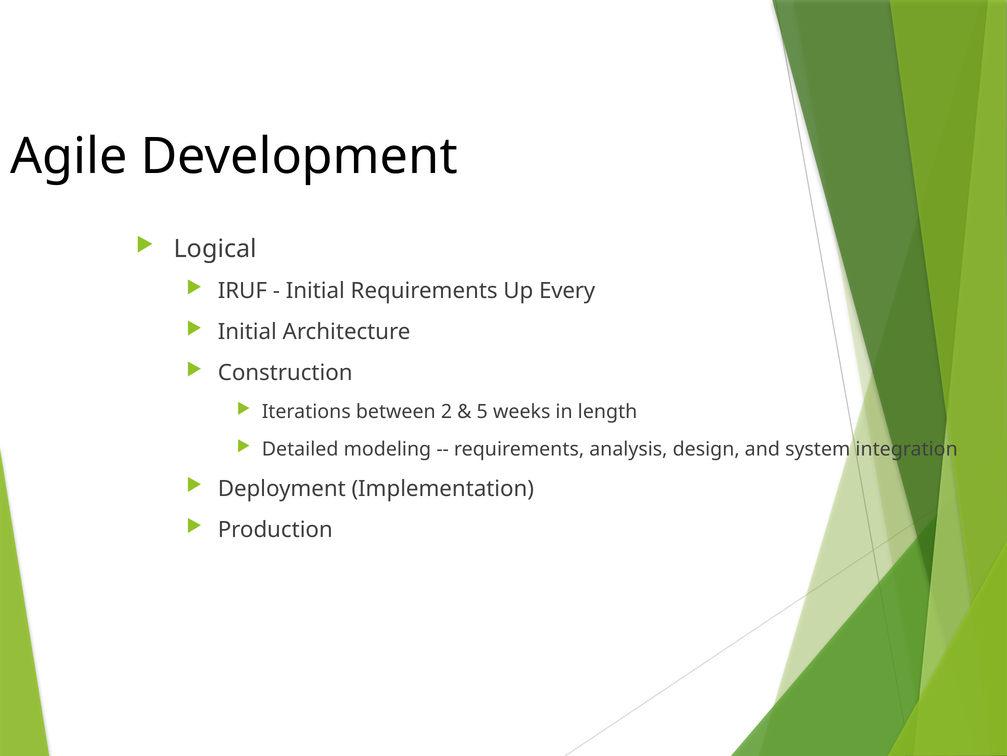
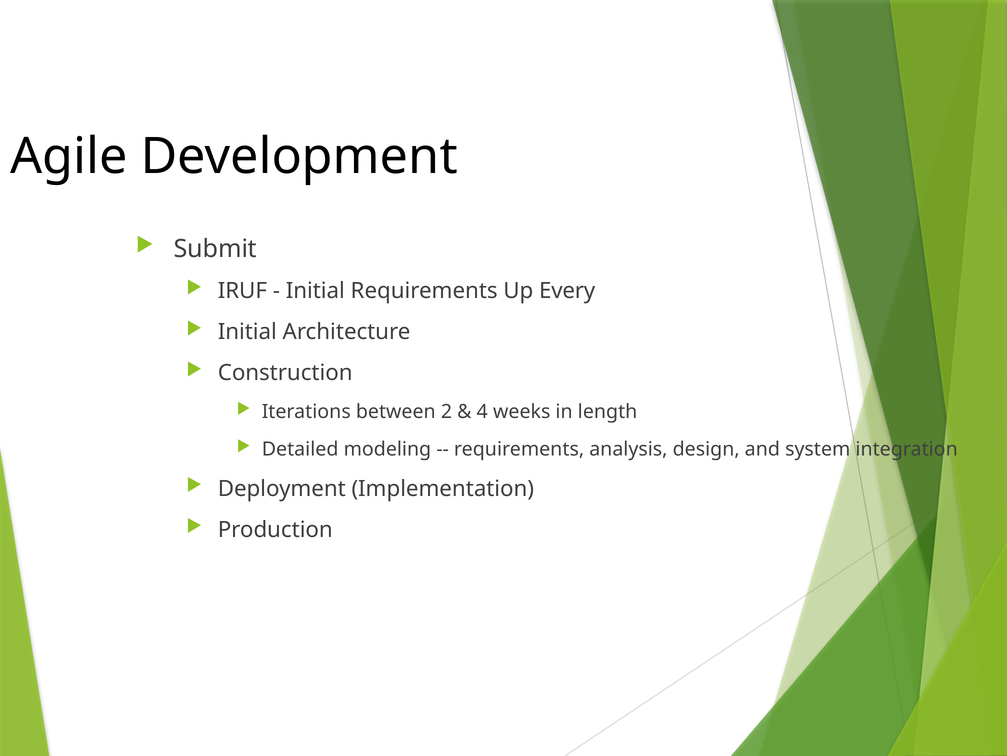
Logical: Logical -> Submit (215, 248)
5: 5 -> 4 (482, 411)
